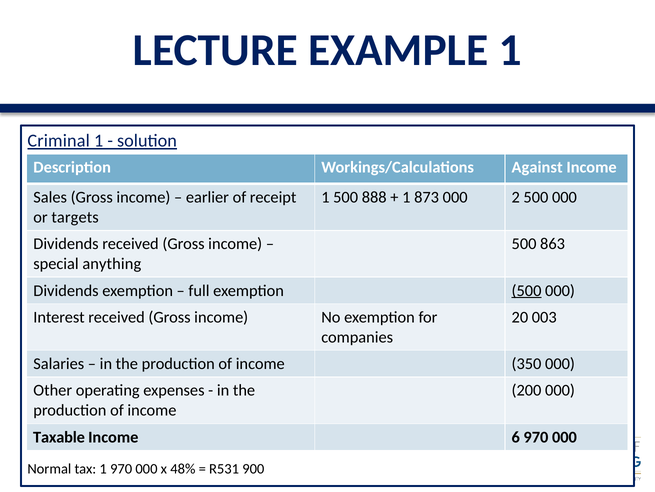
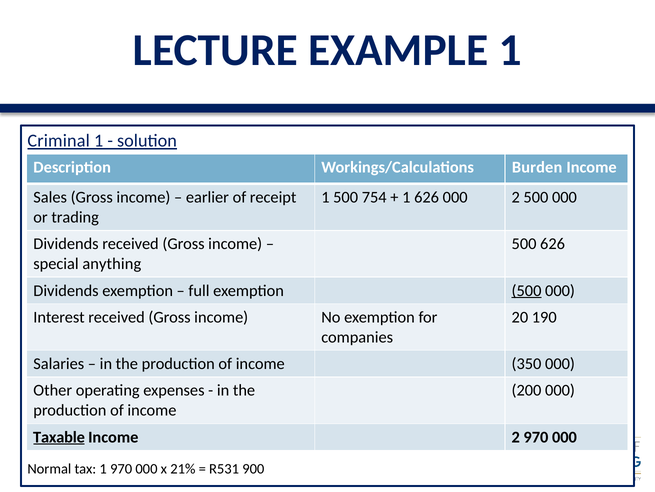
Against: Against -> Burden (537, 167)
888: 888 -> 754 (374, 197)
1 873: 873 -> 626 (427, 197)
targets: targets -> trading (75, 217)
500 863: 863 -> 626 (553, 244)
003: 003 -> 190 (544, 317)
Taxable underline: none -> present (59, 436)
Income 6: 6 -> 2 (516, 436)
48%: 48% -> 21% (183, 468)
